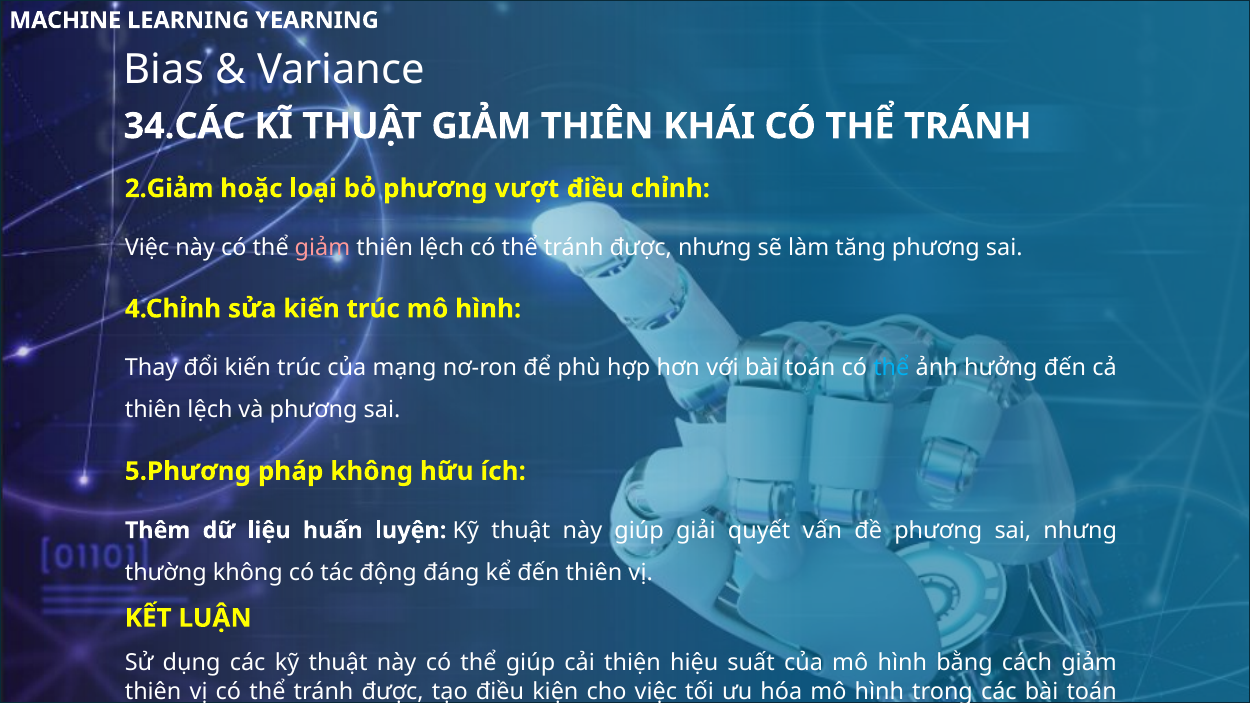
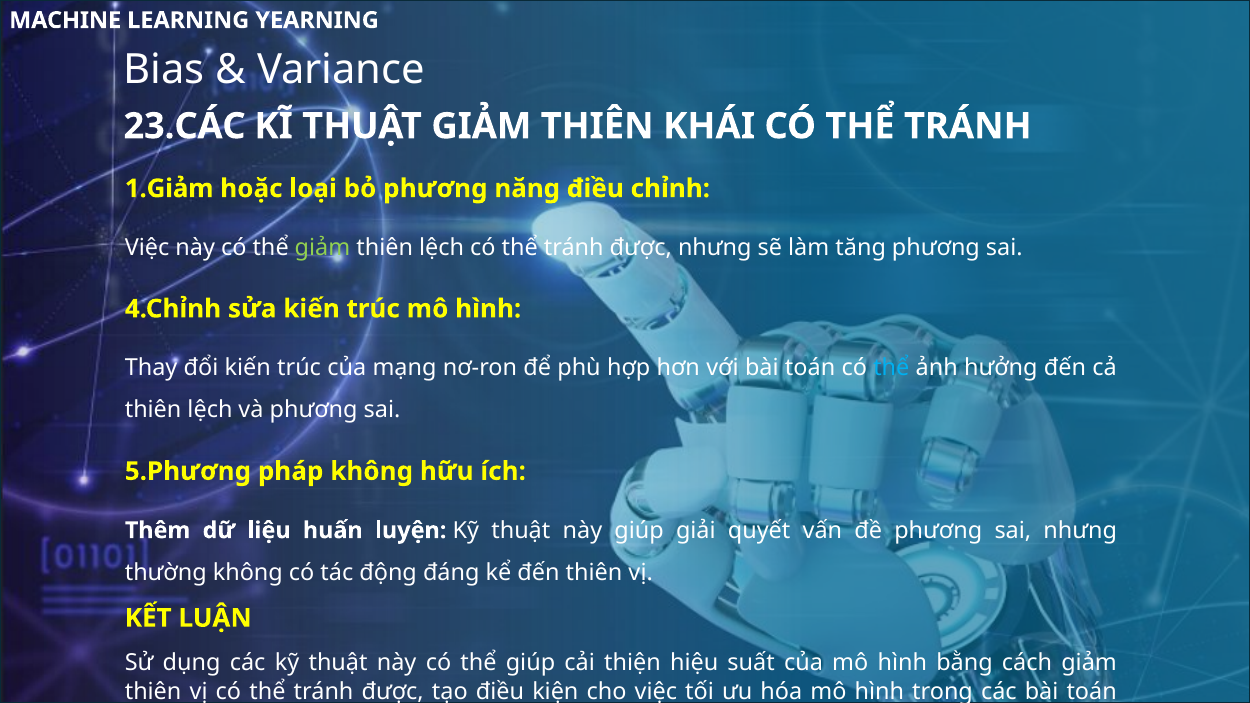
34.CÁC: 34.CÁC -> 23.CÁC (185, 126)
2.Giảm: 2.Giảm -> 1.Giảm (169, 189)
vượt: vượt -> năng (527, 189)
giảm colour: pink -> light green (322, 248)
